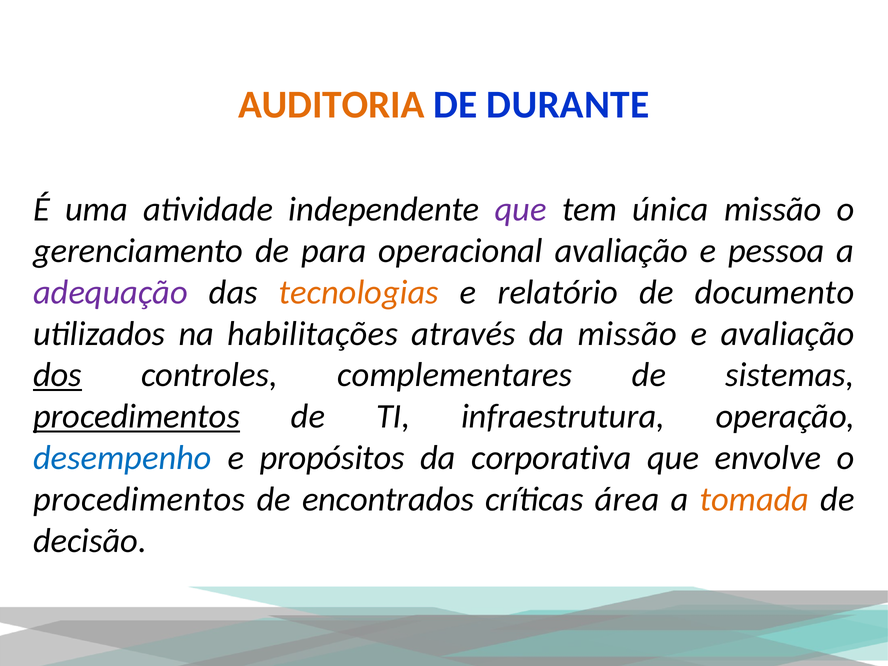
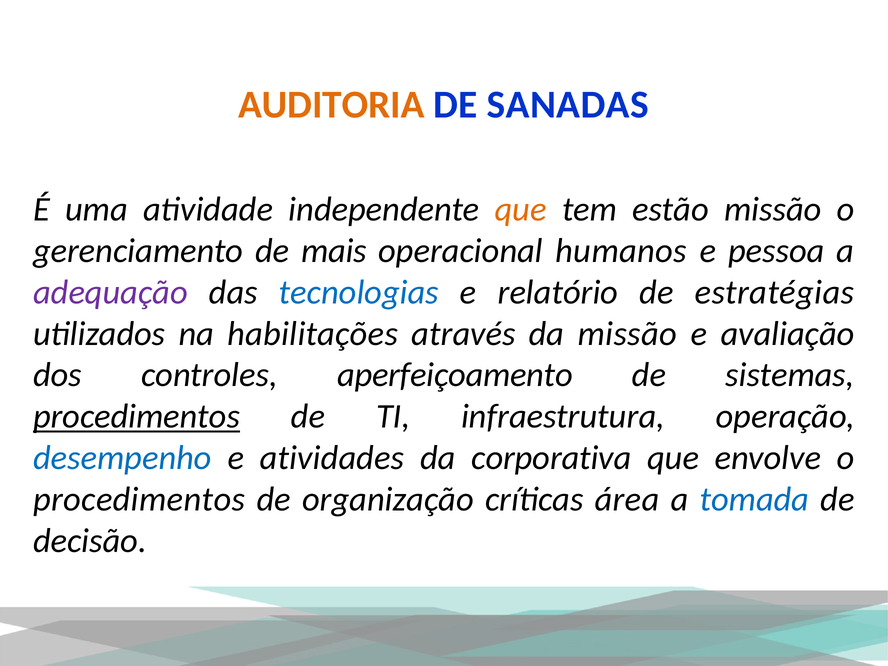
DURANTE: DURANTE -> SANADAS (568, 105)
que colour: purple -> orange (521, 209)
única: única -> estão (671, 209)
para: para -> mais (334, 251)
operacional avaliação: avaliação -> humanos (621, 251)
tecnologias colour: orange -> blue (359, 292)
documento: documento -> estratégias (774, 292)
dos underline: present -> none (58, 375)
complementares: complementares -> aperfeiçoamento (455, 375)
propósitos: propósitos -> atividades (332, 458)
encontrados: encontrados -> organização (388, 499)
tomada colour: orange -> blue (755, 499)
